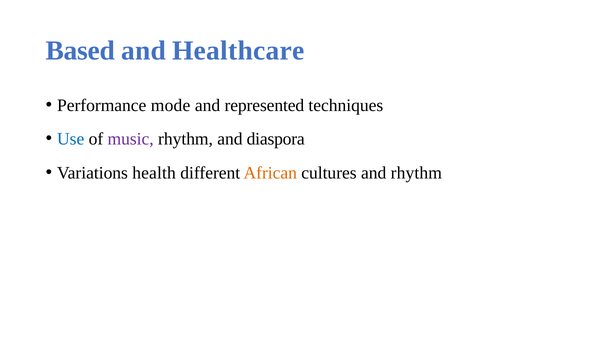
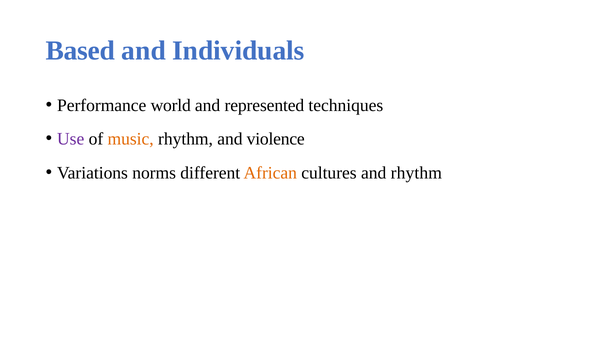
Healthcare: Healthcare -> Individuals (238, 51)
mode: mode -> world (171, 105)
Use colour: blue -> purple (71, 139)
music colour: purple -> orange (131, 139)
diaspora: diaspora -> violence (276, 139)
health: health -> norms (154, 173)
